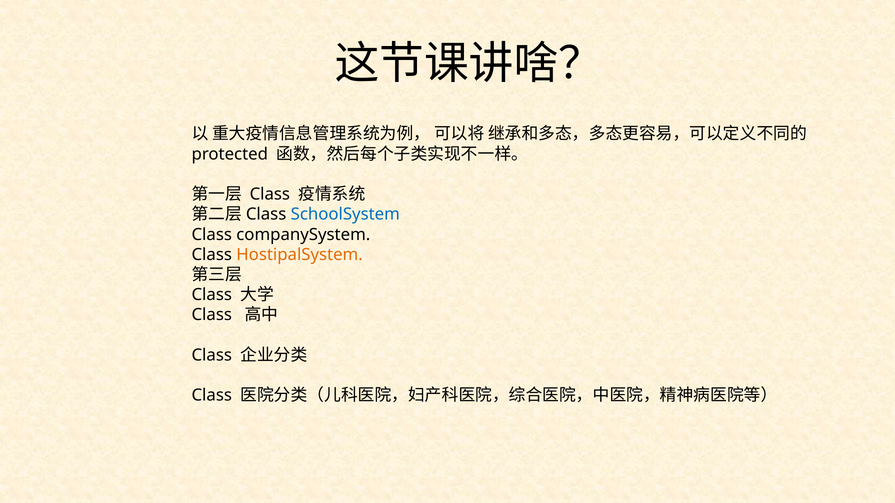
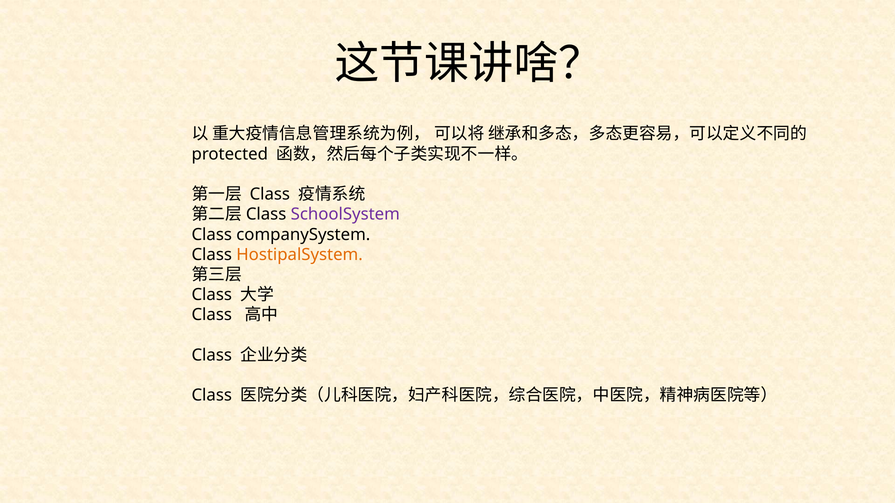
SchoolSystem colour: blue -> purple (345, 215)
